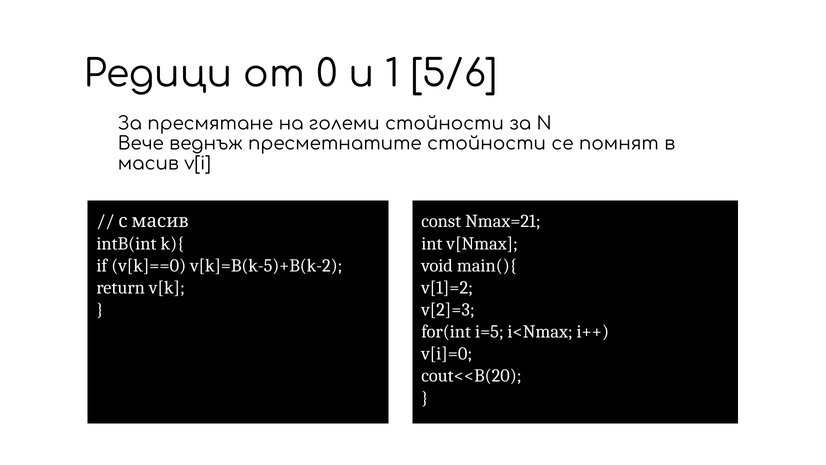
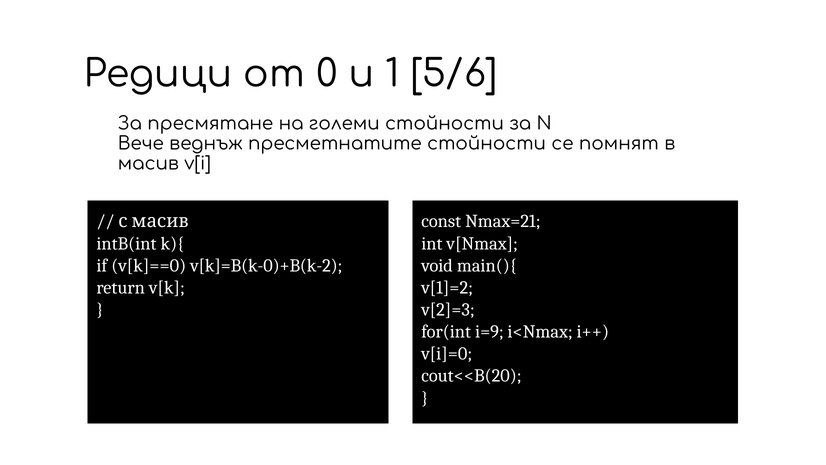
v[k]=B(k-5)+B(k-2: v[k]=B(k-5)+B(k-2 -> v[k]=B(k-0)+B(k-2 (266, 265)
i=5: i=5 -> i=9 (489, 332)
